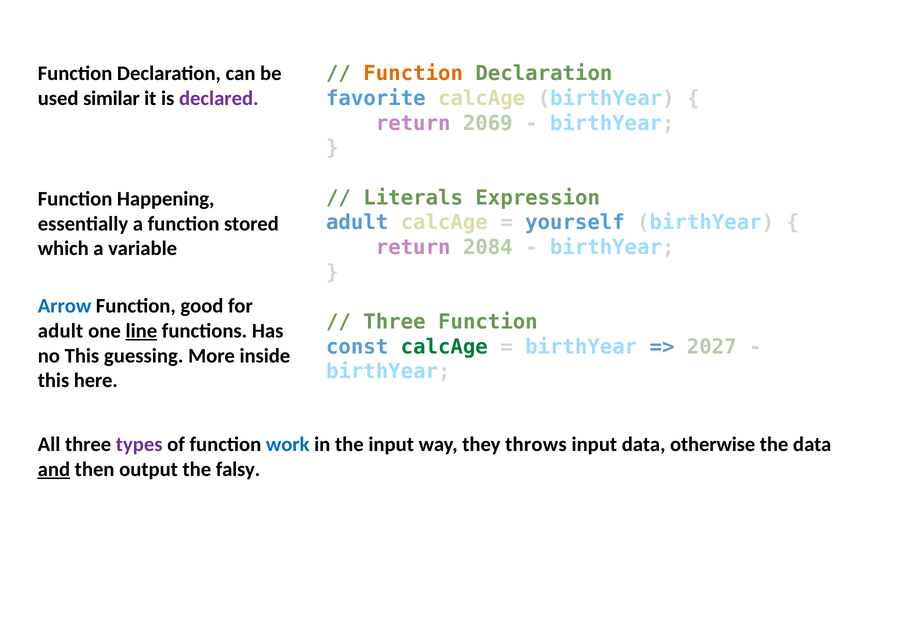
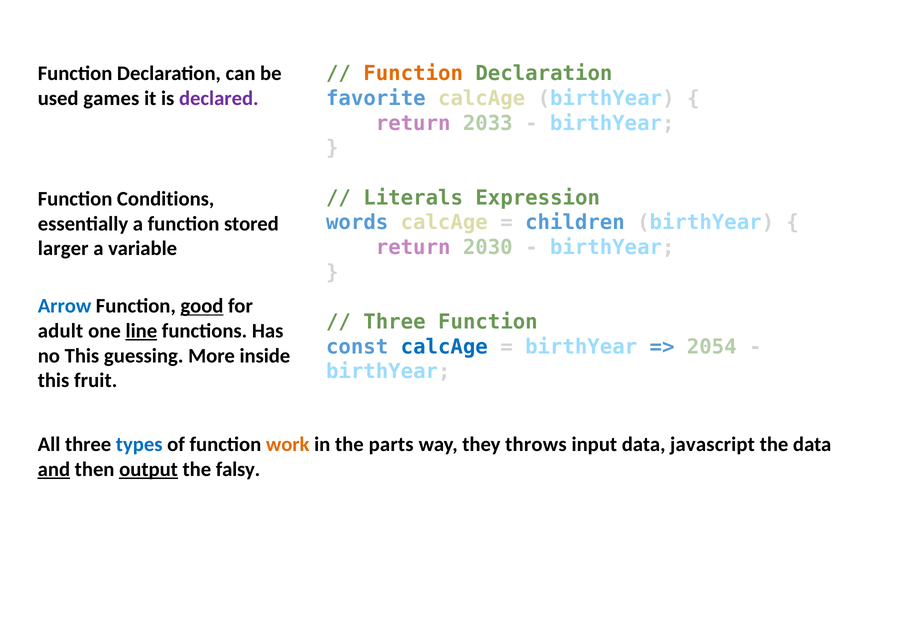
similar: similar -> games (111, 98)
2069: 2069 -> 2033 (488, 123)
Happening: Happening -> Conditions (166, 199)
adult: adult -> words (357, 223)
yourself: yourself -> children (575, 223)
2084: 2084 -> 2030 (488, 247)
which: which -> larger (63, 249)
good underline: none -> present (202, 306)
calcAge colour: green -> blue (444, 347)
2027: 2027 -> 2054 (712, 347)
here: here -> fruit (96, 381)
types colour: purple -> blue (139, 444)
work colour: blue -> orange (288, 444)
the input: input -> parts (391, 444)
otherwise: otherwise -> javascript (712, 444)
output underline: none -> present (149, 469)
